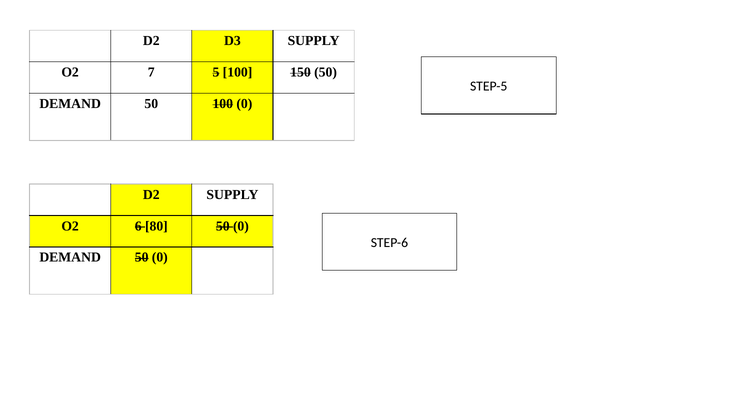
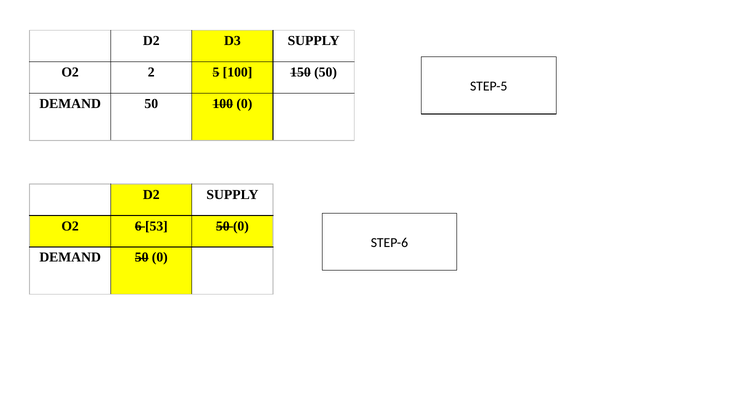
7: 7 -> 2 (151, 72)
80: 80 -> 53 (156, 226)
